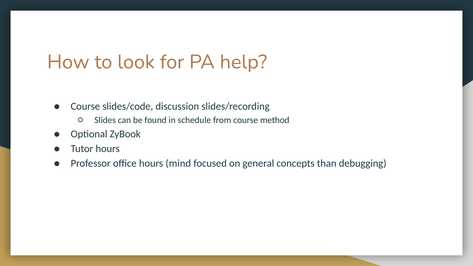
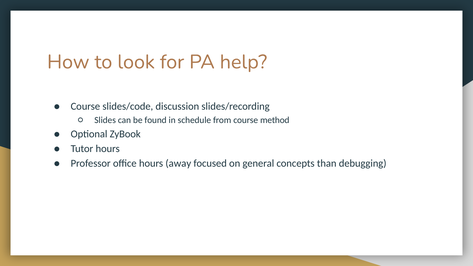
mind: mind -> away (178, 163)
